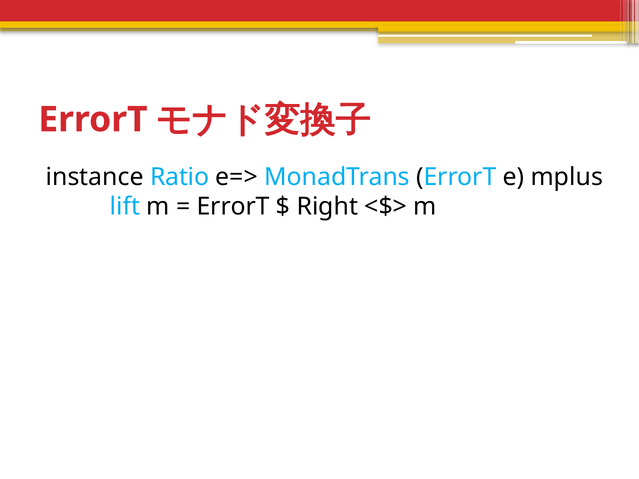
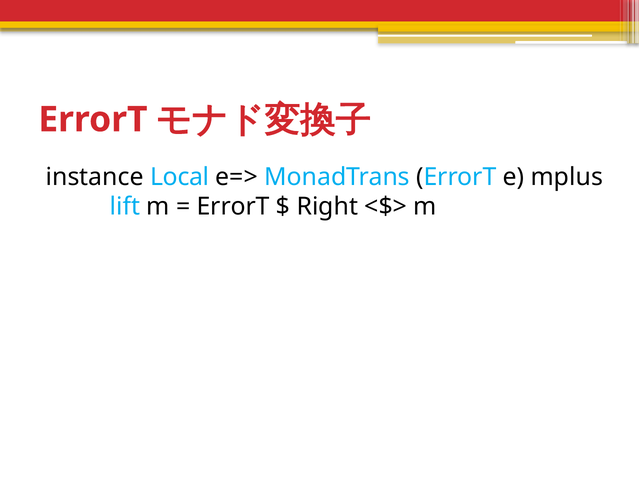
Ratio: Ratio -> Local (180, 177)
